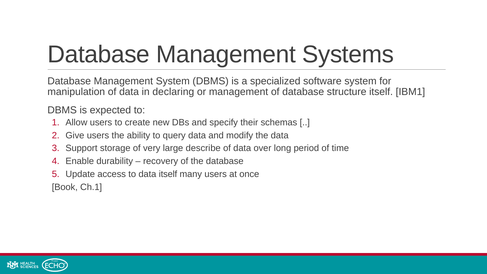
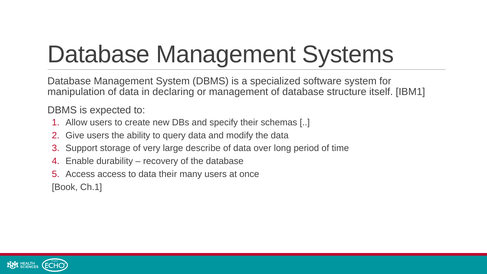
Update: Update -> Access (80, 174)
data itself: itself -> their (168, 174)
